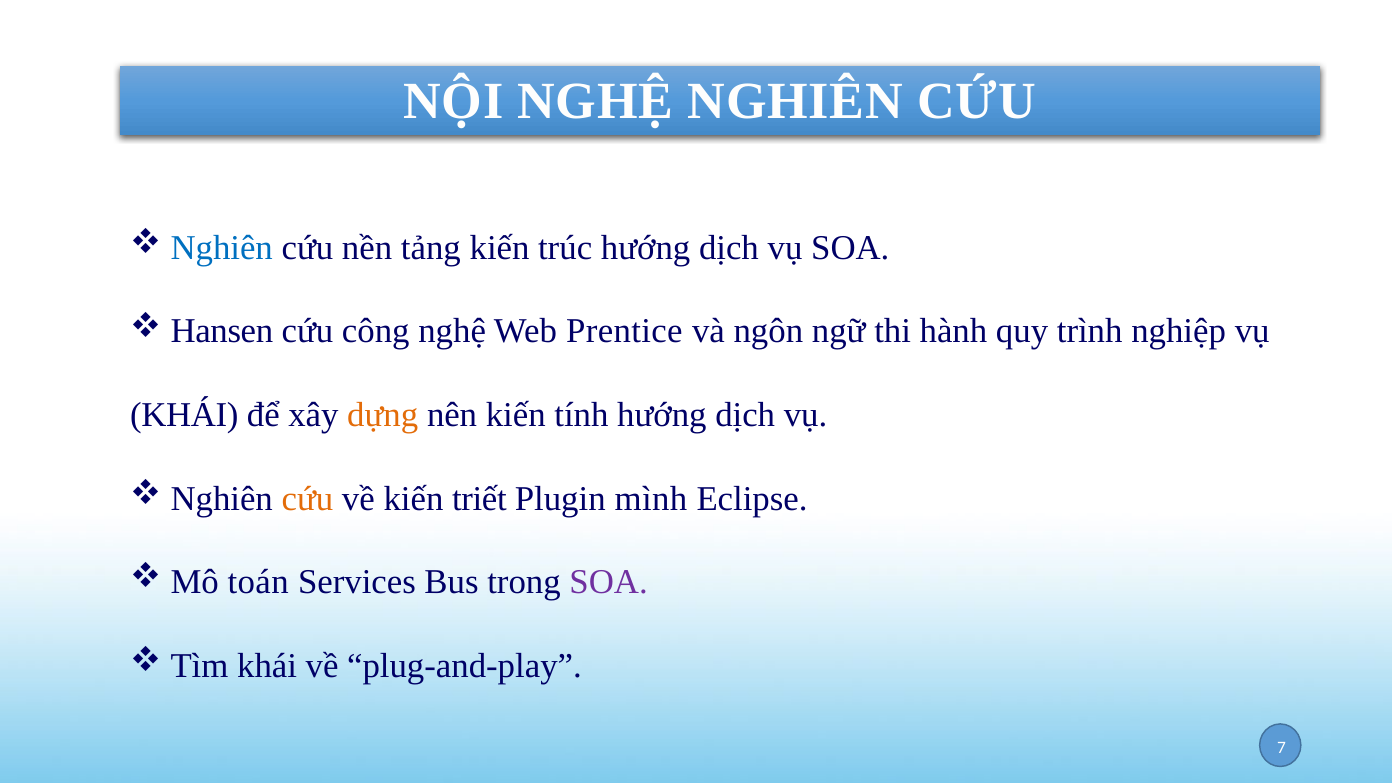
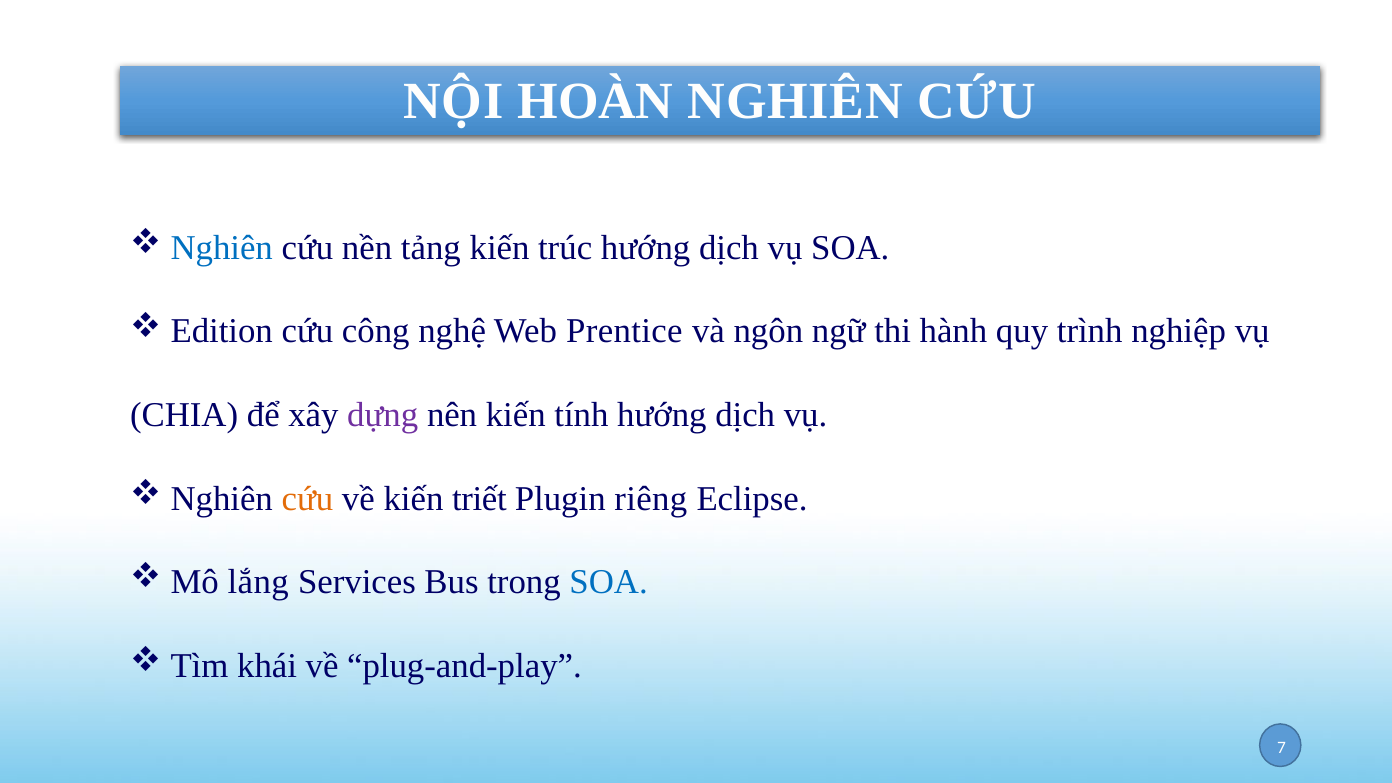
NỘI NGHỆ: NGHỆ -> HOÀN (596, 101)
Hansen: Hansen -> Edition (222, 332)
KHÁI: KHÁI -> CHIA (184, 415)
dựng colour: orange -> purple (383, 415)
mình: mình -> riêng (651, 499)
toán: toán -> lắng (258, 582)
SOA colour: purple -> blue (609, 582)
